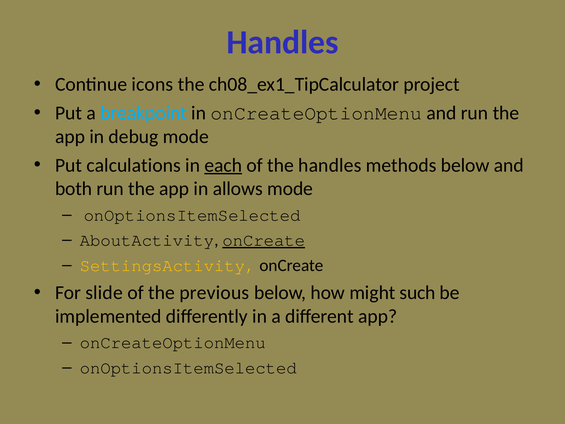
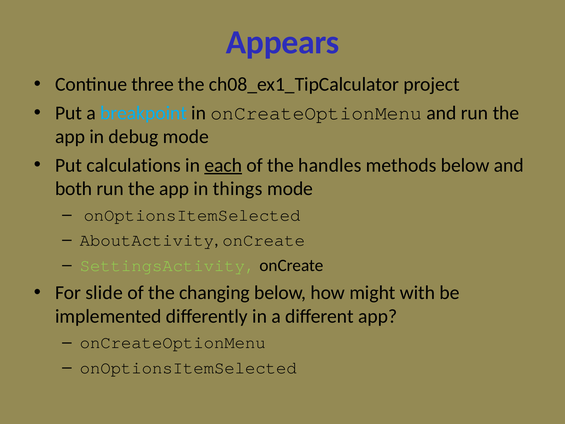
Handles: Handles -> Appears (283, 42)
icons: icons -> three (153, 84)
allows: allows -> things (238, 189)
onCreate underline: present -> none (264, 240)
SettingsActivity colour: yellow -> light green (168, 265)
previous: previous -> changing (214, 293)
such: such -> with (417, 293)
